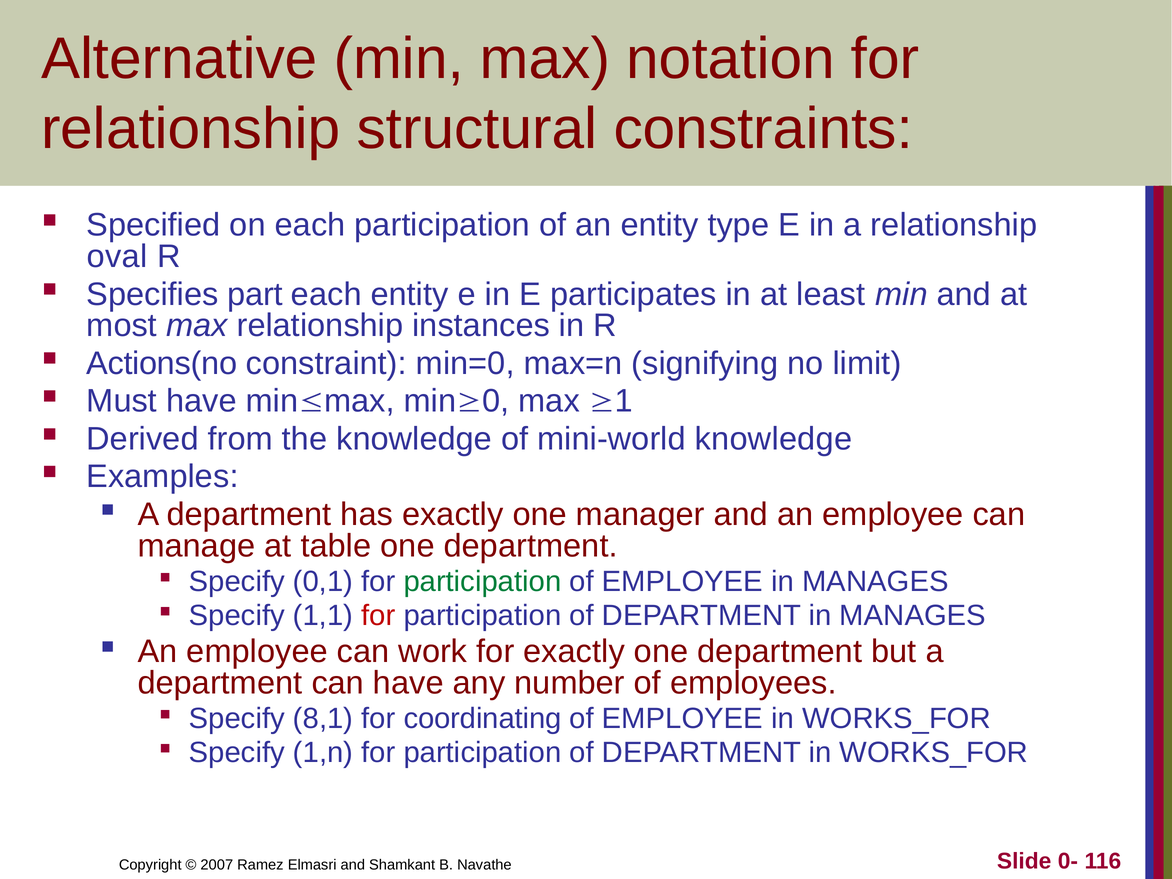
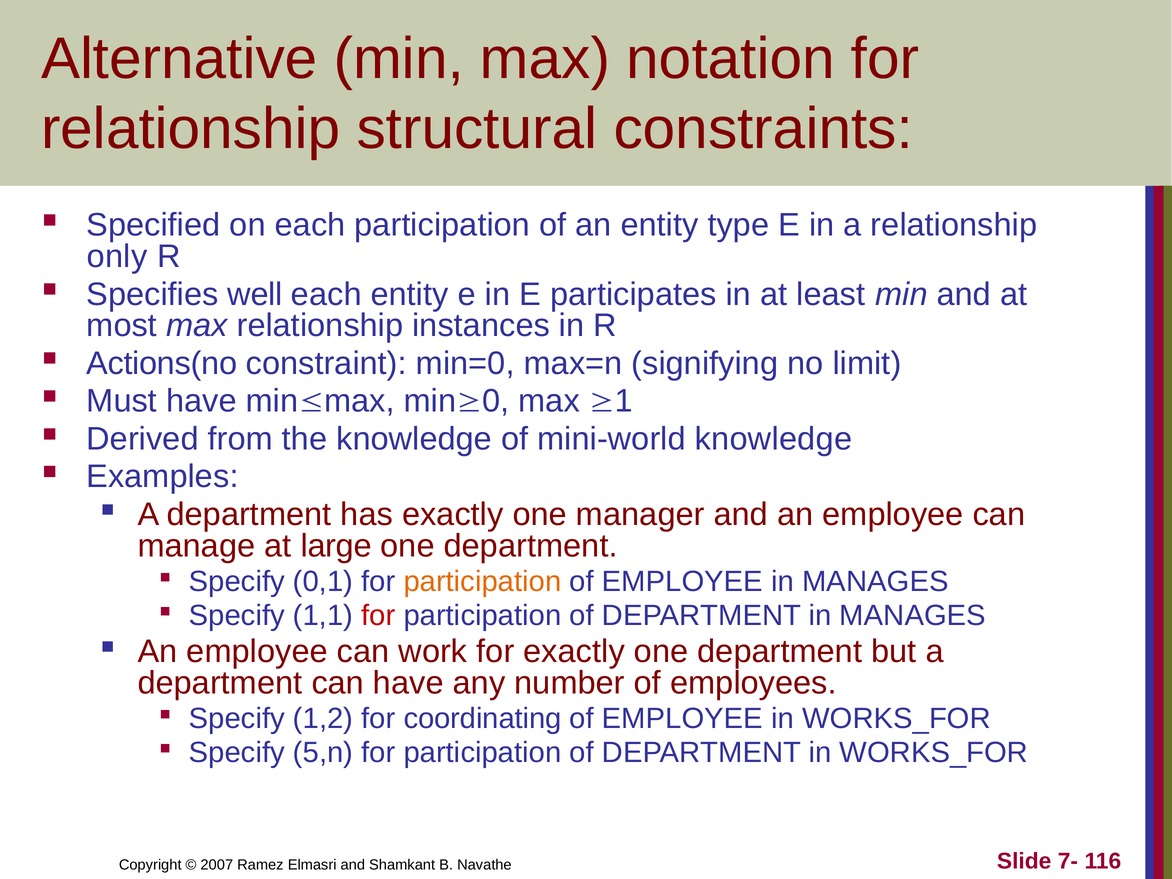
oval: oval -> only (117, 257)
part: part -> well (255, 294)
table: table -> large (336, 546)
participation colour: green -> orange (482, 582)
8,1: 8,1 -> 1,2 (323, 719)
1,n: 1,n -> 5,n (323, 753)
0-: 0- -> 7- (1068, 861)
